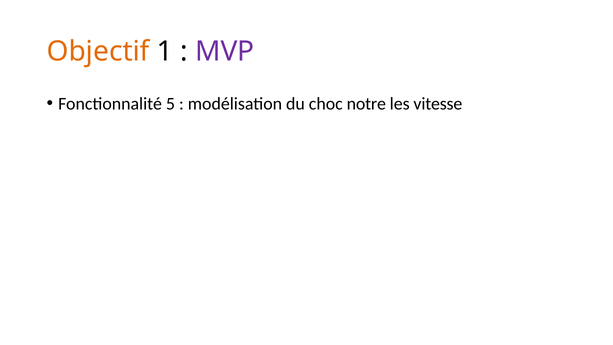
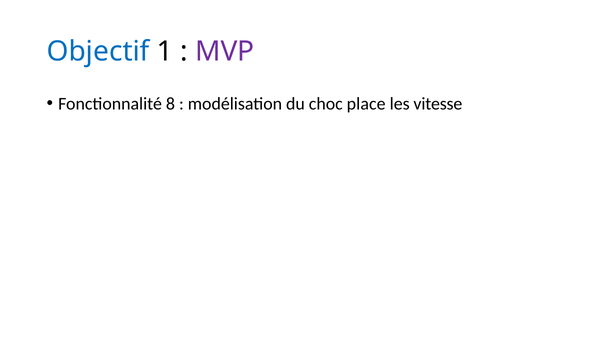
Objectif colour: orange -> blue (98, 51)
5: 5 -> 8 (170, 104)
notre: notre -> place (366, 104)
